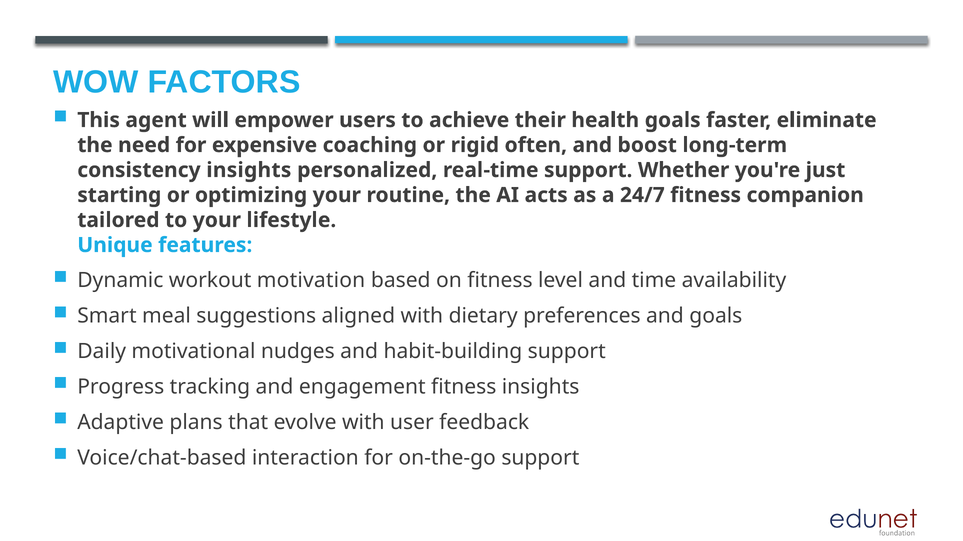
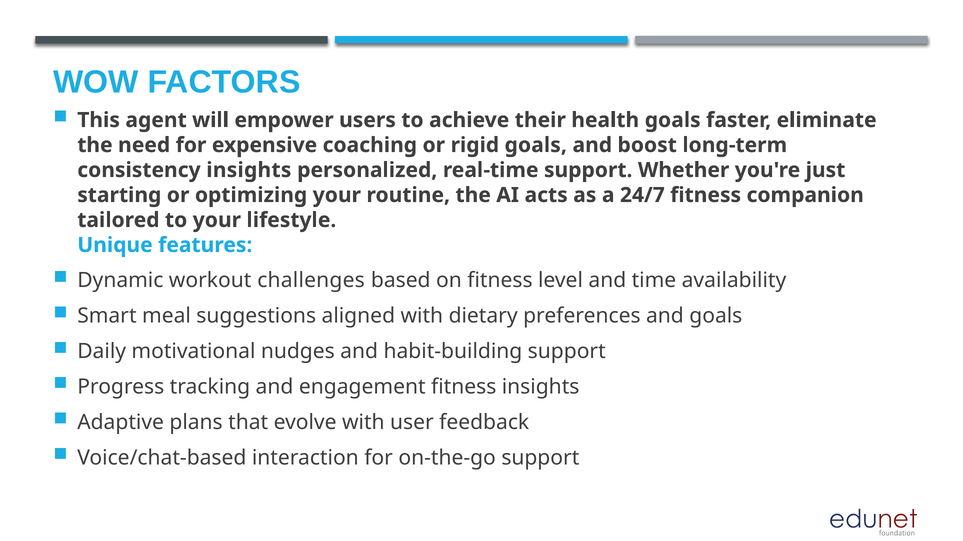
rigid often: often -> goals (536, 145)
motivation: motivation -> challenges (311, 281)
